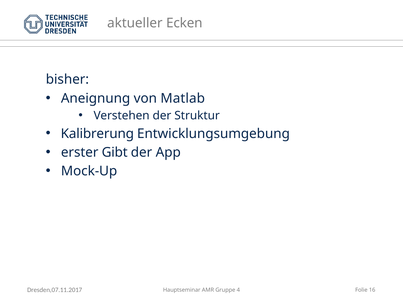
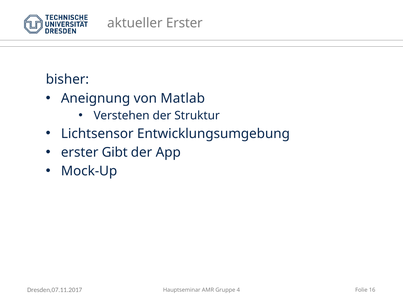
aktueller Ecken: Ecken -> Erster (184, 23)
Kalibrerung: Kalibrerung -> Lichtsensor (97, 134)
